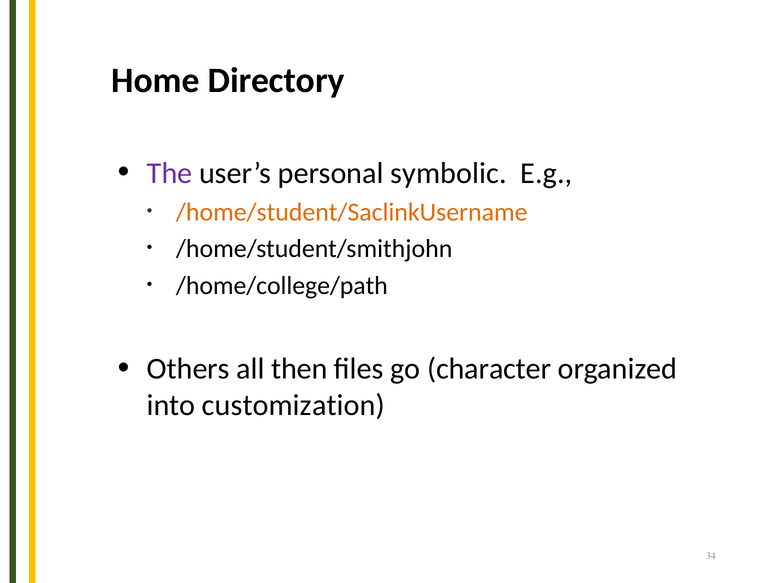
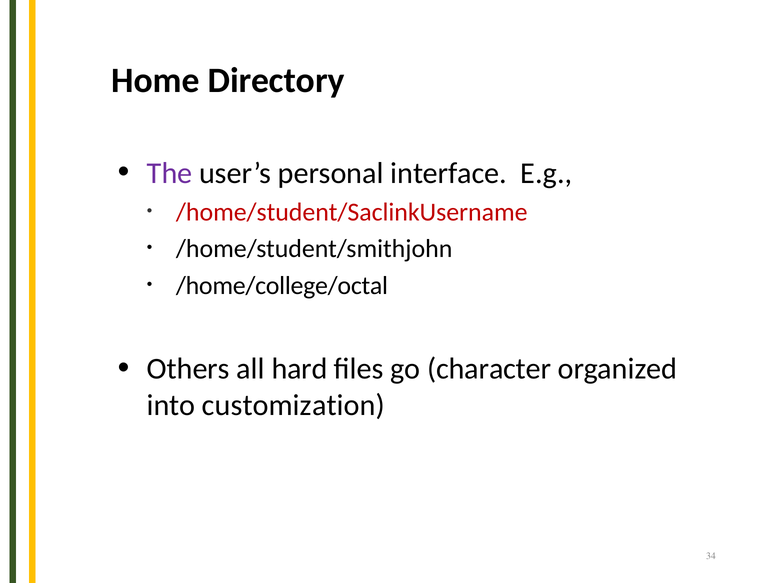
symbolic: symbolic -> interface (449, 173)
/home/student/SaclinkUsername colour: orange -> red (352, 212)
/home/college/path: /home/college/path -> /home/college/octal (282, 285)
then: then -> hard (299, 369)
